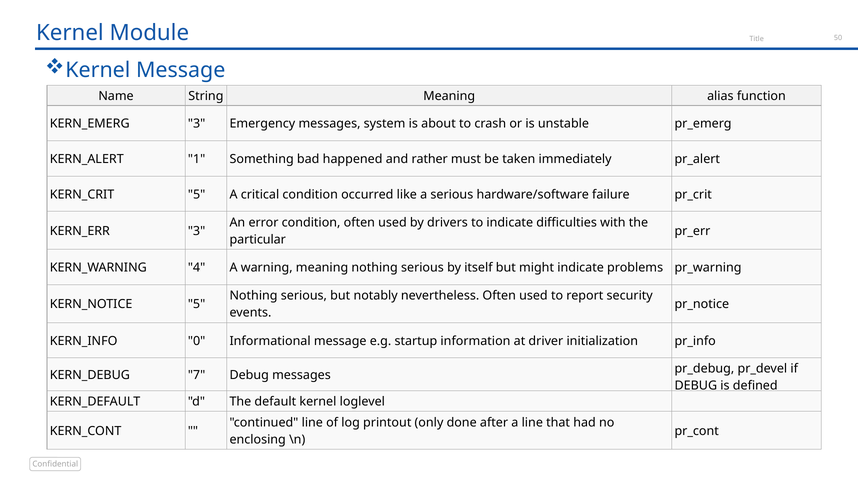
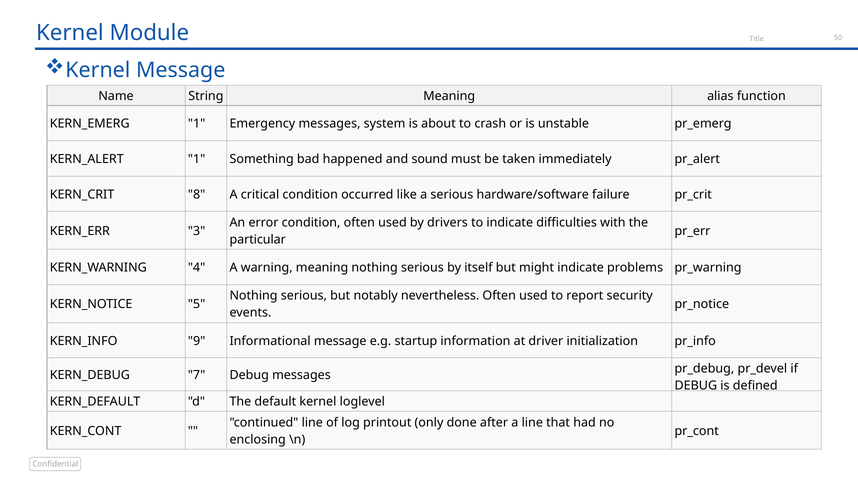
3: 3 -> 1 (197, 124)
rather: rather -> sound (430, 159)
5: 5 -> 8 (197, 194)
0: 0 -> 9 (197, 341)
